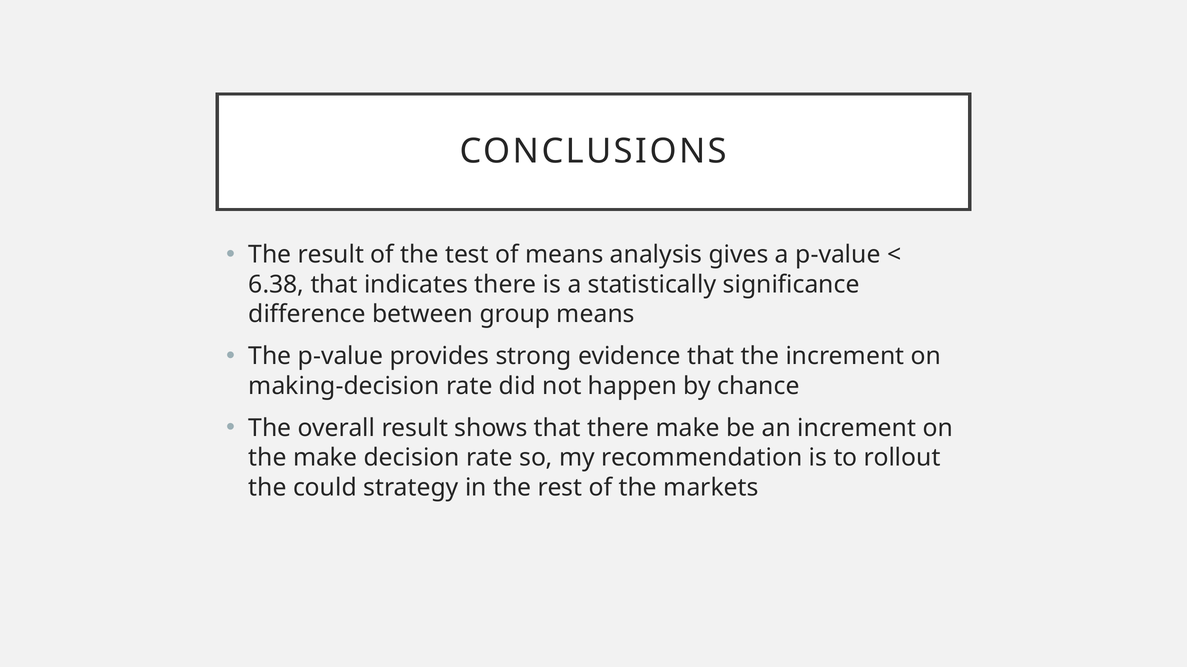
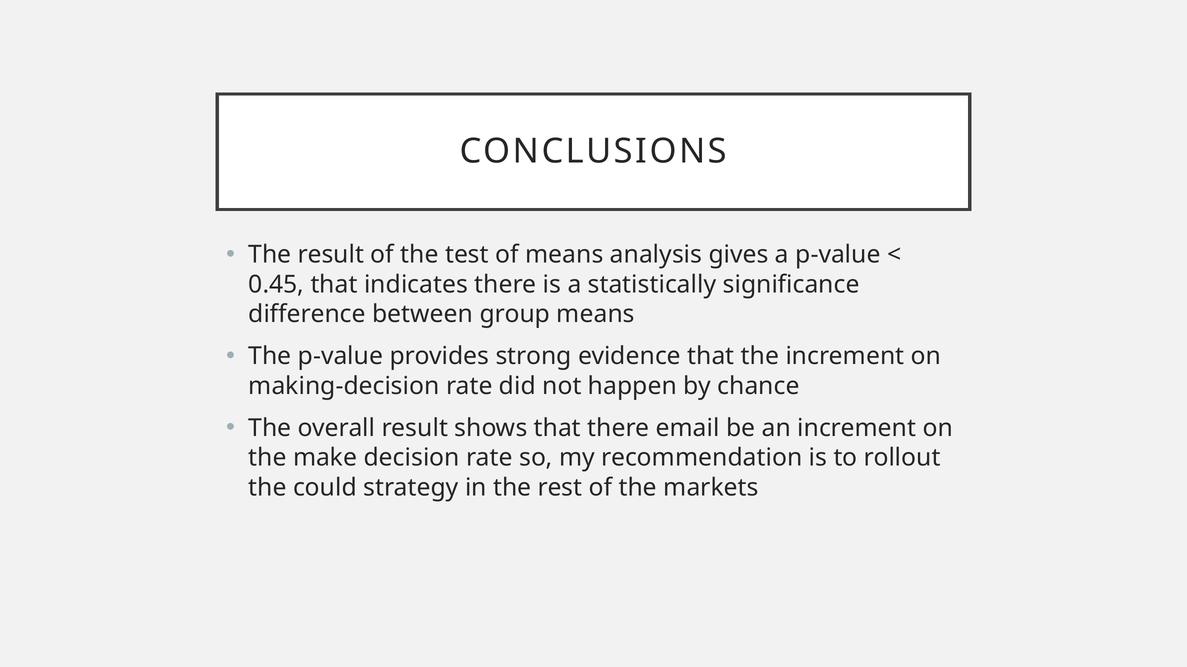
6.38: 6.38 -> 0.45 (276, 285)
there make: make -> email (688, 428)
